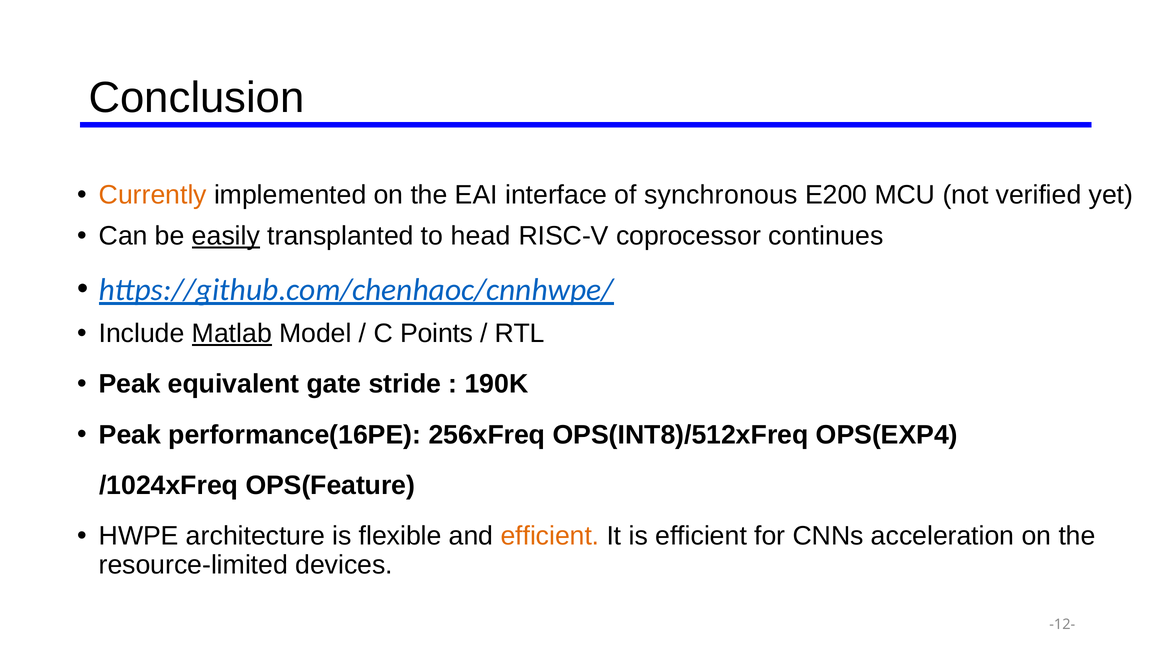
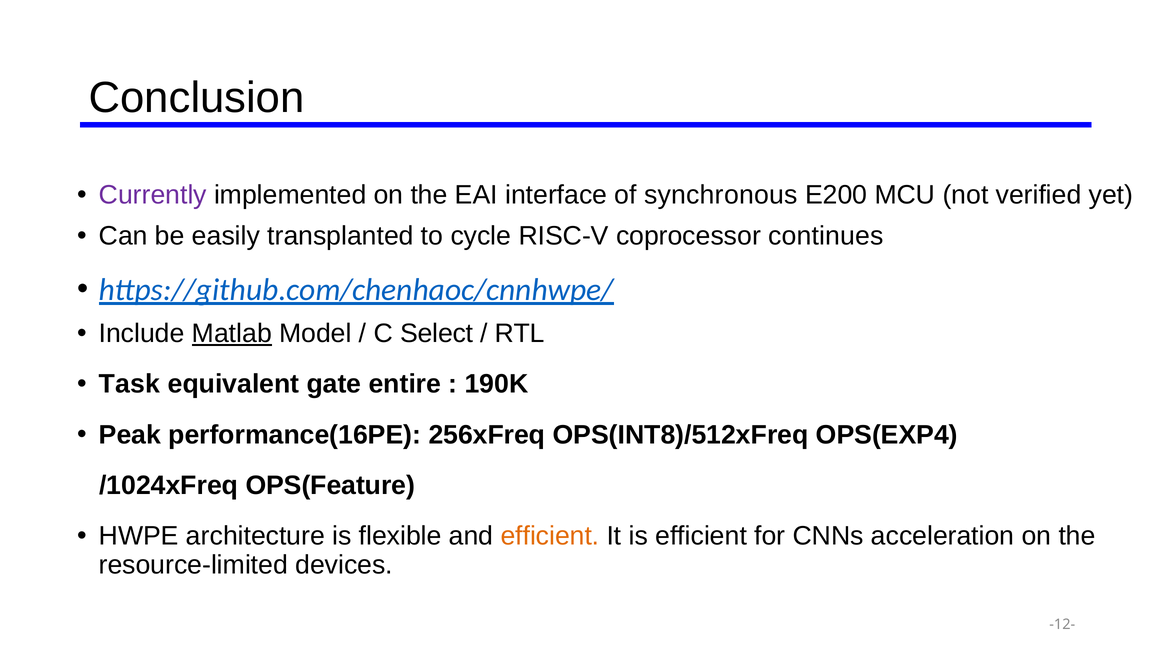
Currently colour: orange -> purple (153, 195)
easily underline: present -> none (226, 236)
head: head -> cycle (481, 236)
Points: Points -> Select (437, 333)
Peak: Peak -> Task (130, 384)
stride: stride -> entire (405, 384)
